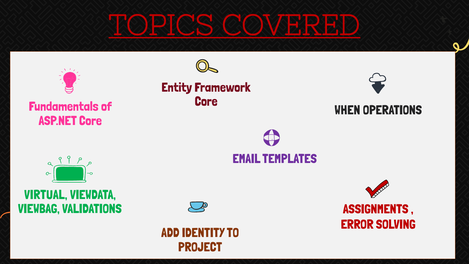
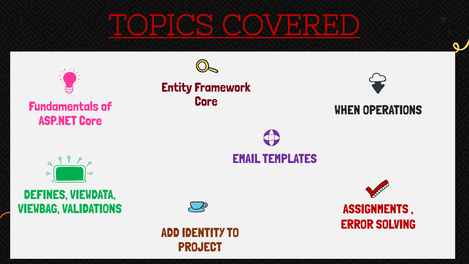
VIRTUAL: VIRTUAL -> DEFINES (46, 195)
